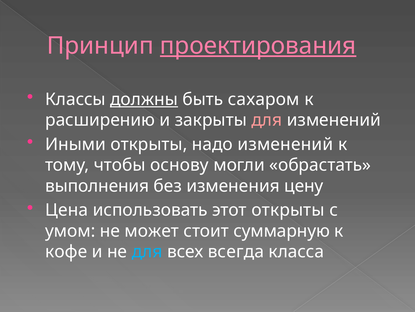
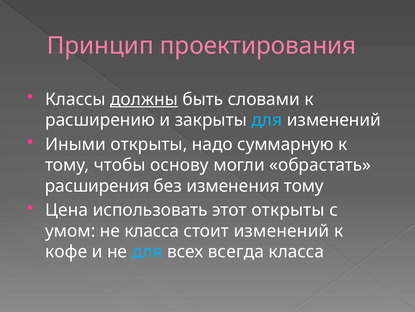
проектирования underline: present -> none (258, 46)
сахаром: сахаром -> словами (264, 99)
для colour: pink -> light blue (267, 120)
надо изменений: изменений -> суммарную (286, 144)
выполнения: выполнения -> расширения (97, 186)
изменения цену: цену -> тому (304, 186)
не может: может -> класса (152, 231)
стоит суммарную: суммарную -> изменений (282, 231)
